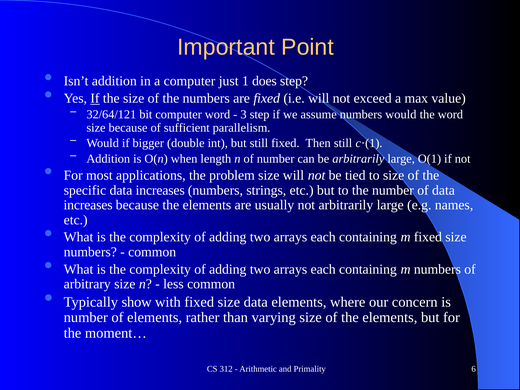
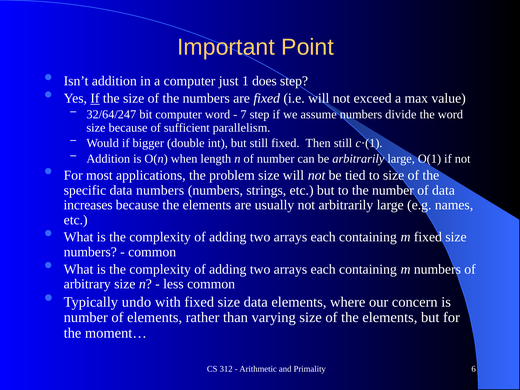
32/64/121: 32/64/121 -> 32/64/247 (111, 114)
3: 3 -> 7 (243, 114)
numbers would: would -> divide (401, 114)
specific data increases: increases -> numbers (160, 190)
show: show -> undo (136, 302)
